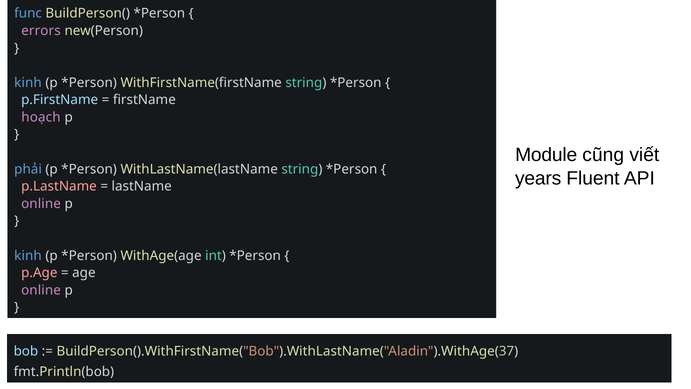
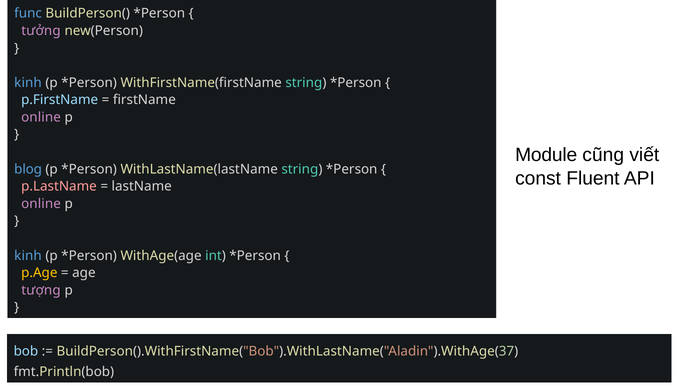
errors: errors -> tưởng (41, 31)
hoạch: hoạch -> online (41, 117)
phải: phải -> blog (28, 169)
years: years -> const (538, 178)
p.Age colour: pink -> yellow (39, 273)
online: online -> tượng (41, 290)
